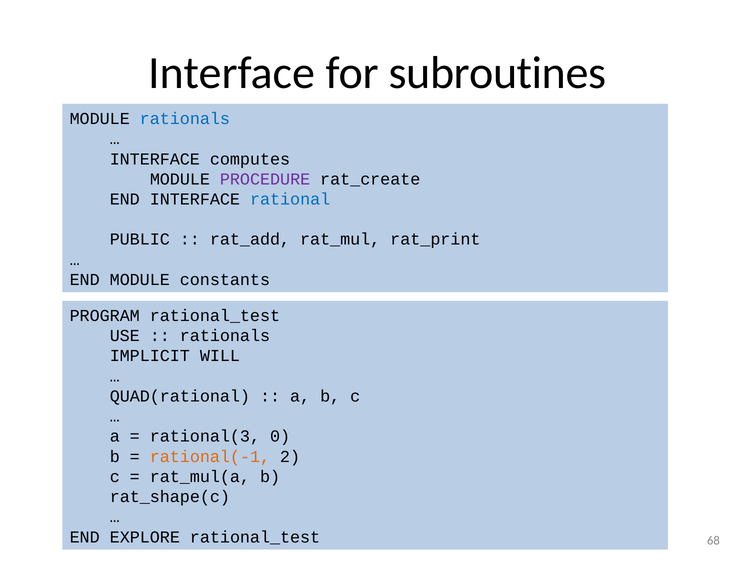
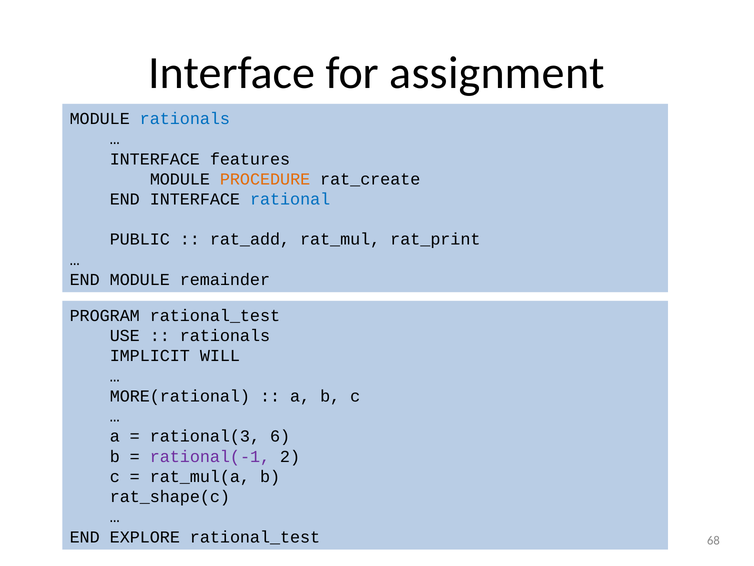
subroutines: subroutines -> assignment (497, 73)
computes: computes -> features (250, 159)
PROCEDURE colour: purple -> orange (265, 179)
constants: constants -> remainder (225, 279)
QUAD(rational: QUAD(rational -> MORE(rational (180, 396)
0: 0 -> 6 (280, 436)
rational(-1 colour: orange -> purple (210, 456)
